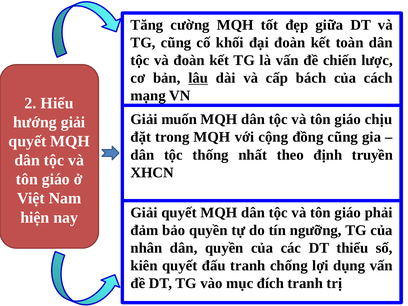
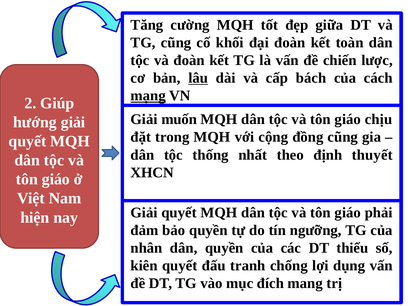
mạng underline: none -> present (148, 96)
Hiểu: Hiểu -> Giúp (57, 103)
truyền: truyền -> thuyết (372, 155)
đích tranh: tranh -> mang (305, 283)
